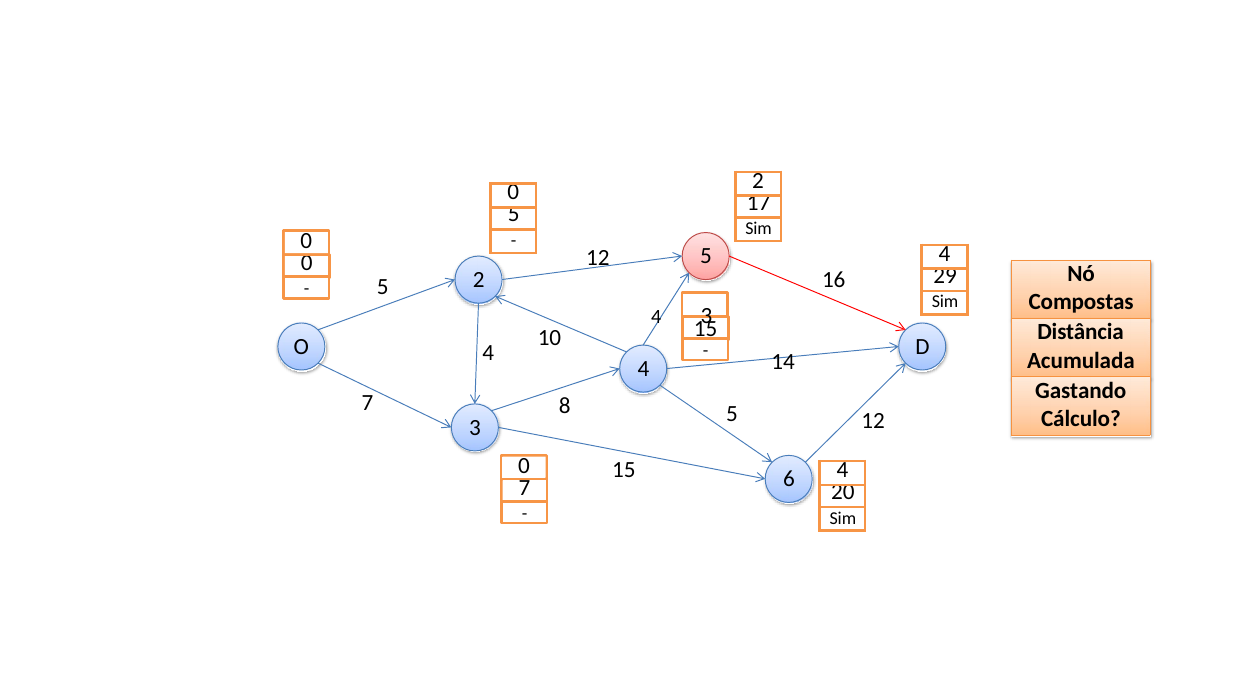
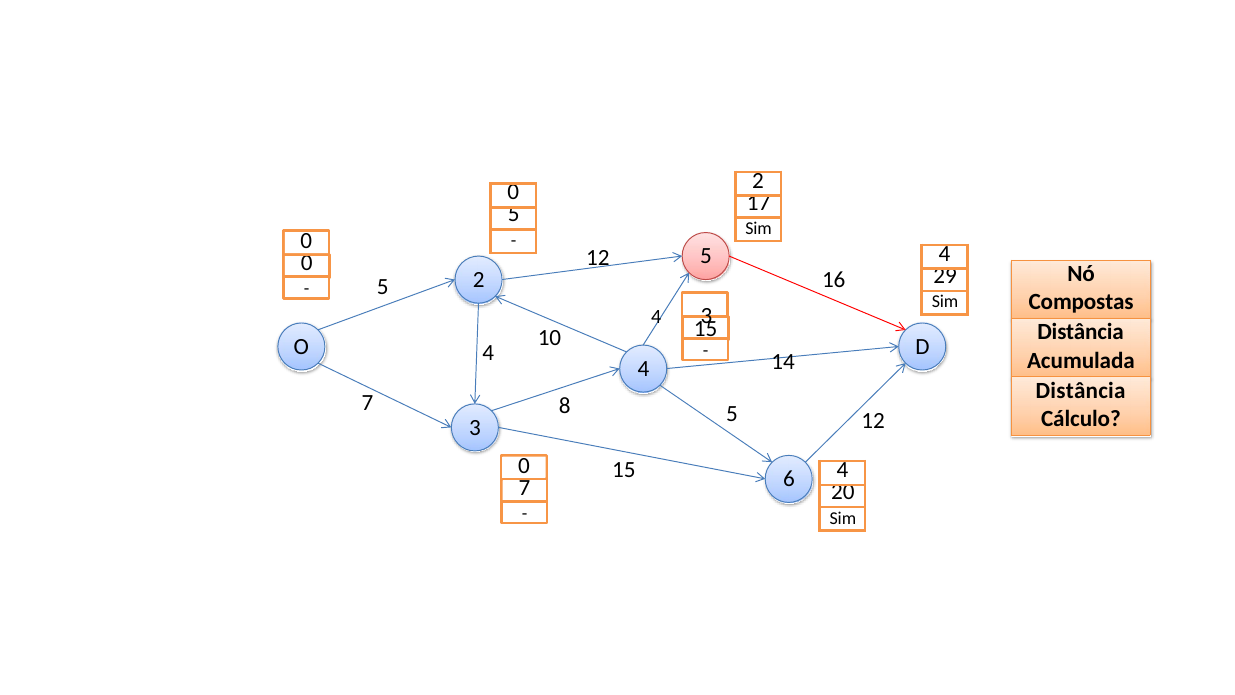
Gastando: Gastando -> Distância (1081, 390)
